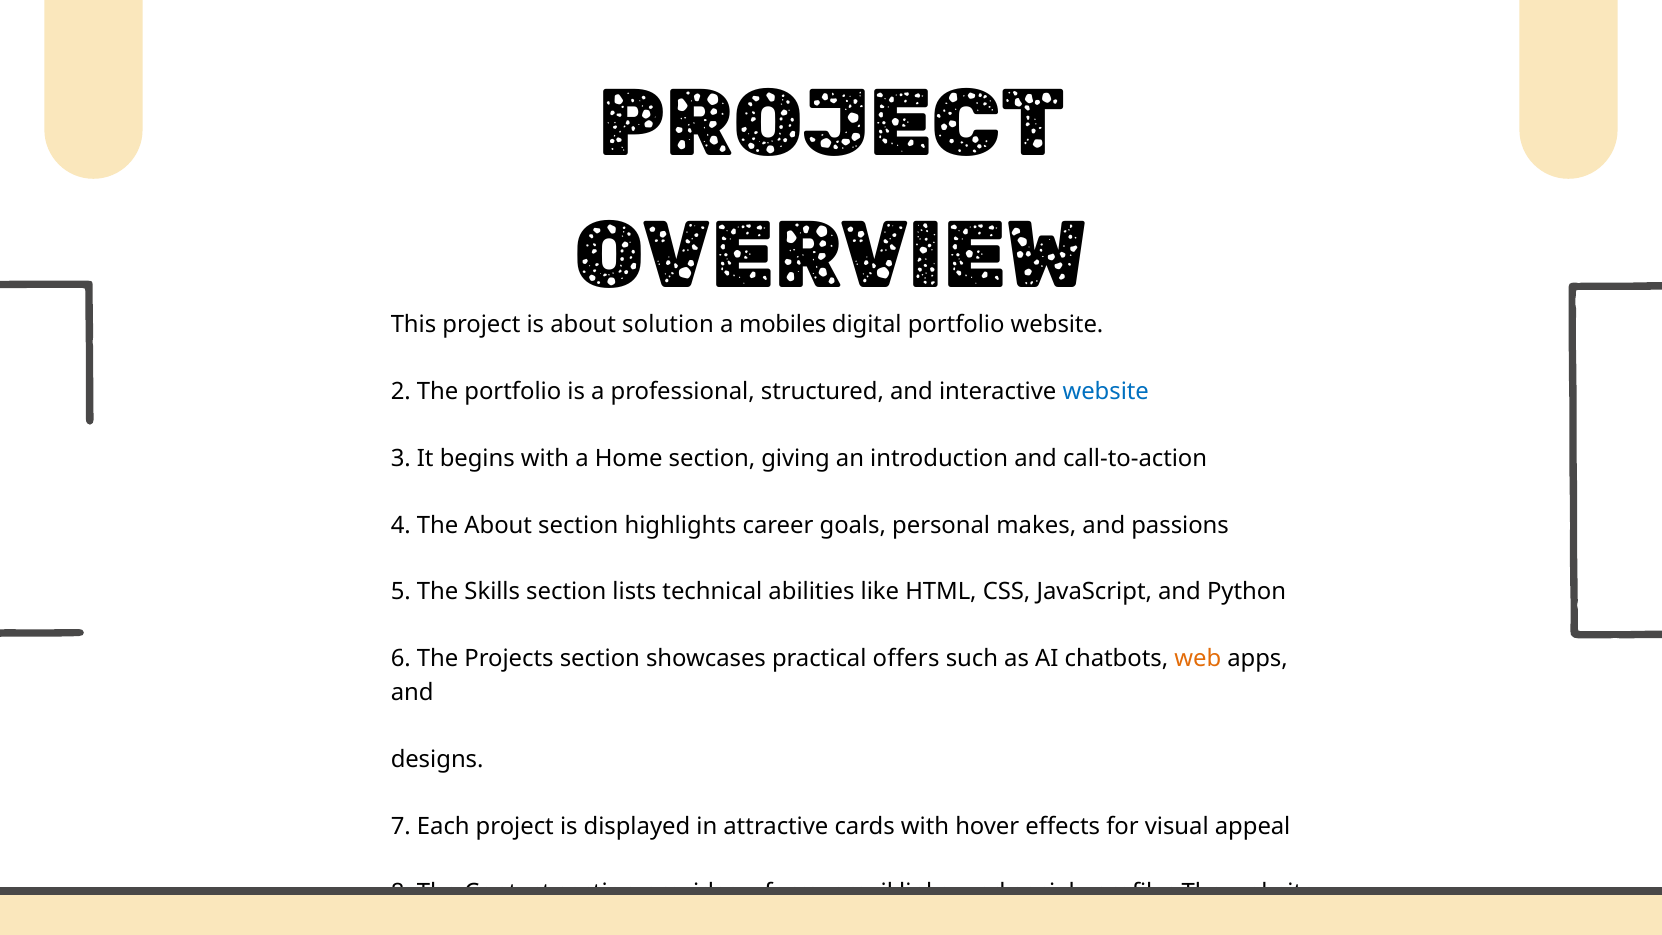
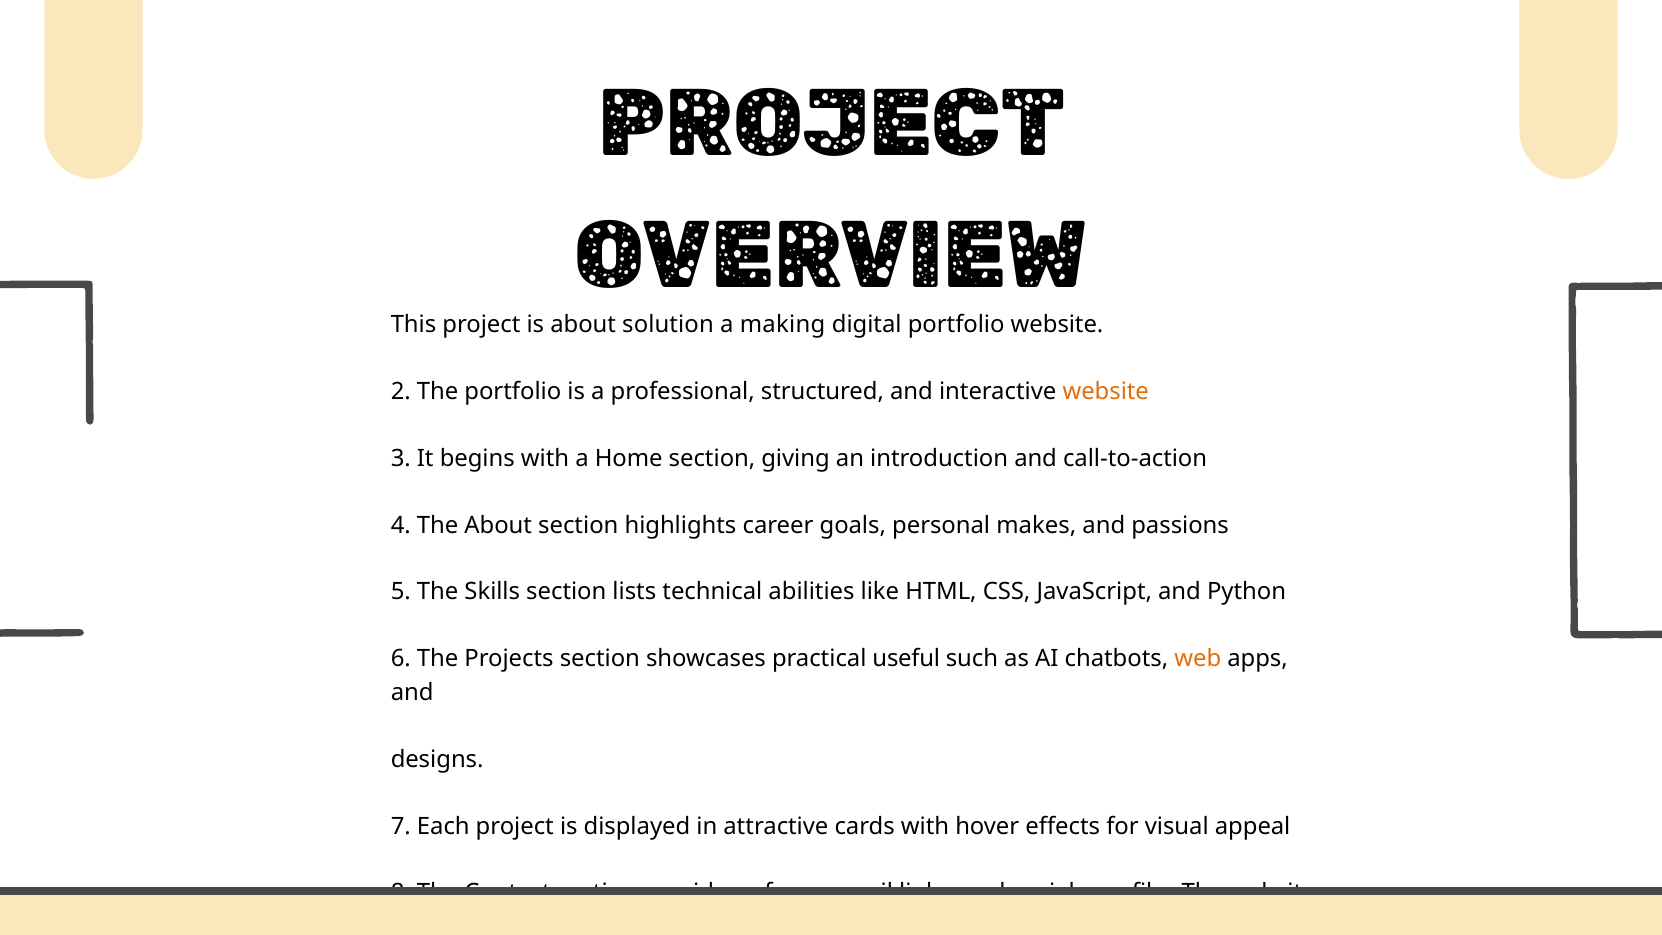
mobiles: mobiles -> making (783, 324)
website colour: blue -> orange (1106, 391)
offers: offers -> useful (906, 659)
